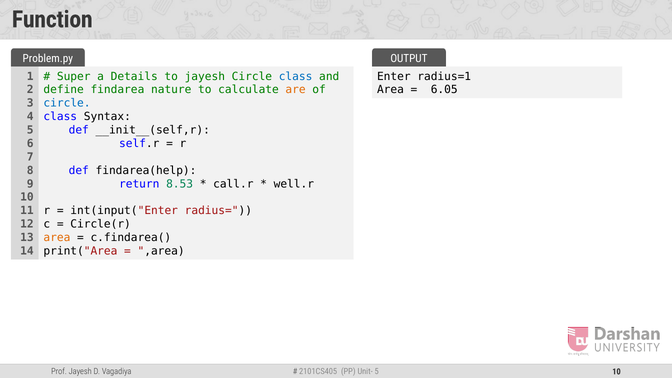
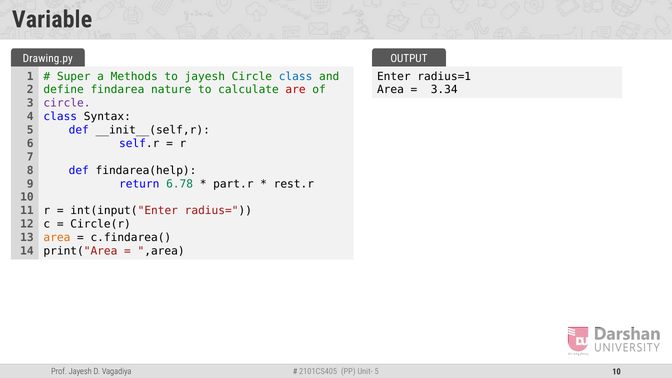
Function: Function -> Variable (52, 19)
Problem.py: Problem.py -> Drawing.py (48, 59)
Details: Details -> Methods (134, 76)
are colour: orange -> red (296, 90)
6.05: 6.05 -> 3.34 (444, 90)
circle colour: blue -> purple (67, 103)
8.53: 8.53 -> 6.78 (180, 184)
call.r: call.r -> part.r (233, 184)
well.r: well.r -> rest.r (294, 184)
